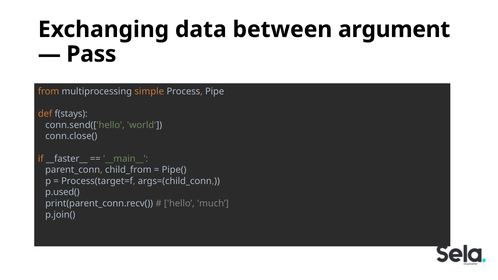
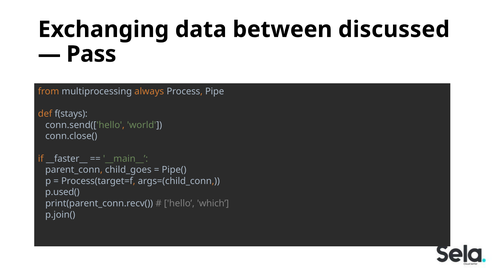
argument: argument -> discussed (394, 29)
simple: simple -> always (149, 91)
child_from: child_from -> child_goes (128, 170)
much: much -> which (213, 204)
